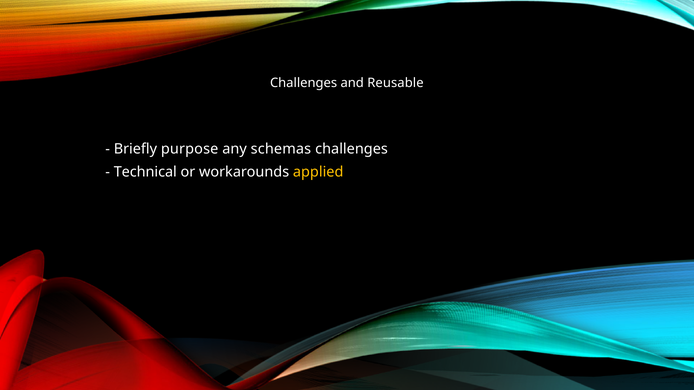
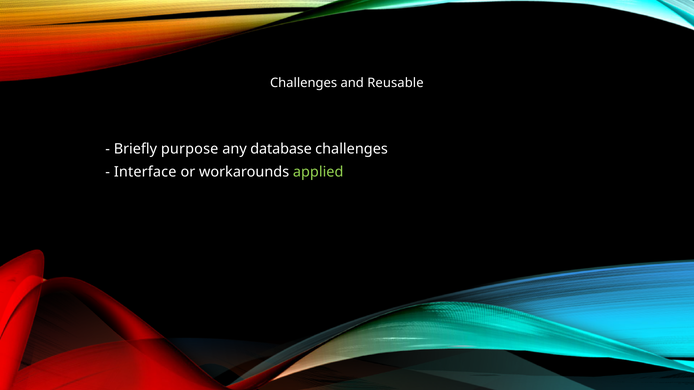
schemas: schemas -> database (281, 149)
Technical: Technical -> Interface (145, 172)
applied colour: yellow -> light green (318, 172)
